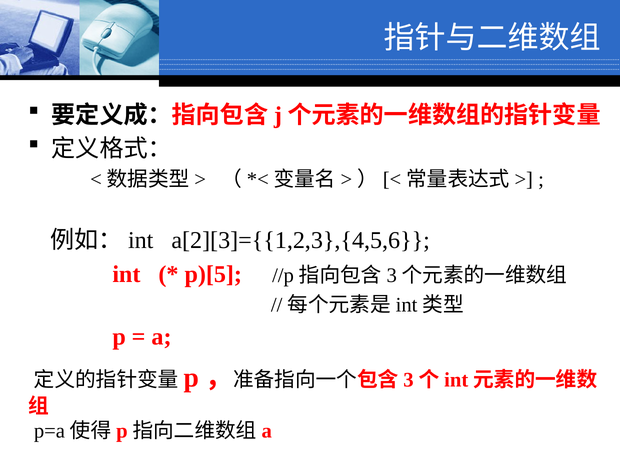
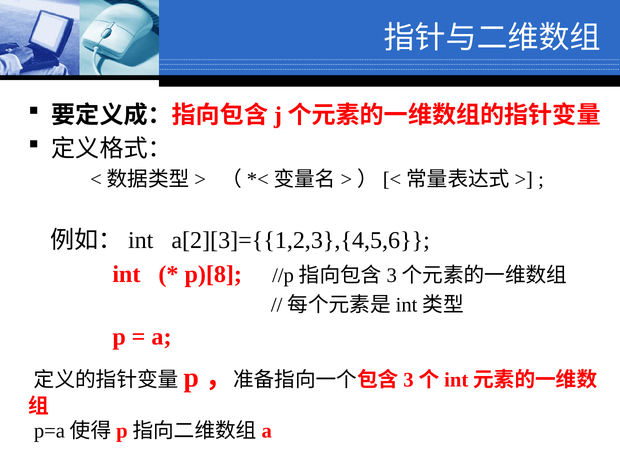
p)[5: p)[5 -> p)[8 (213, 274)
